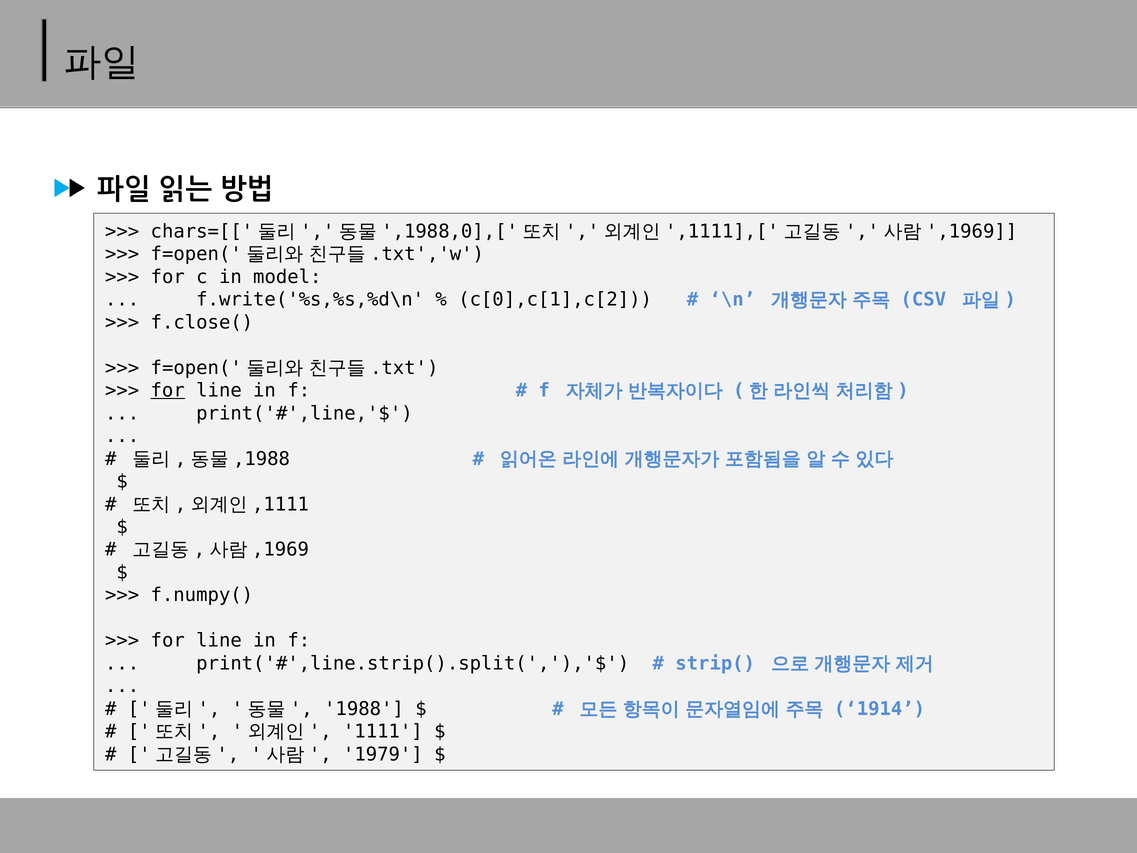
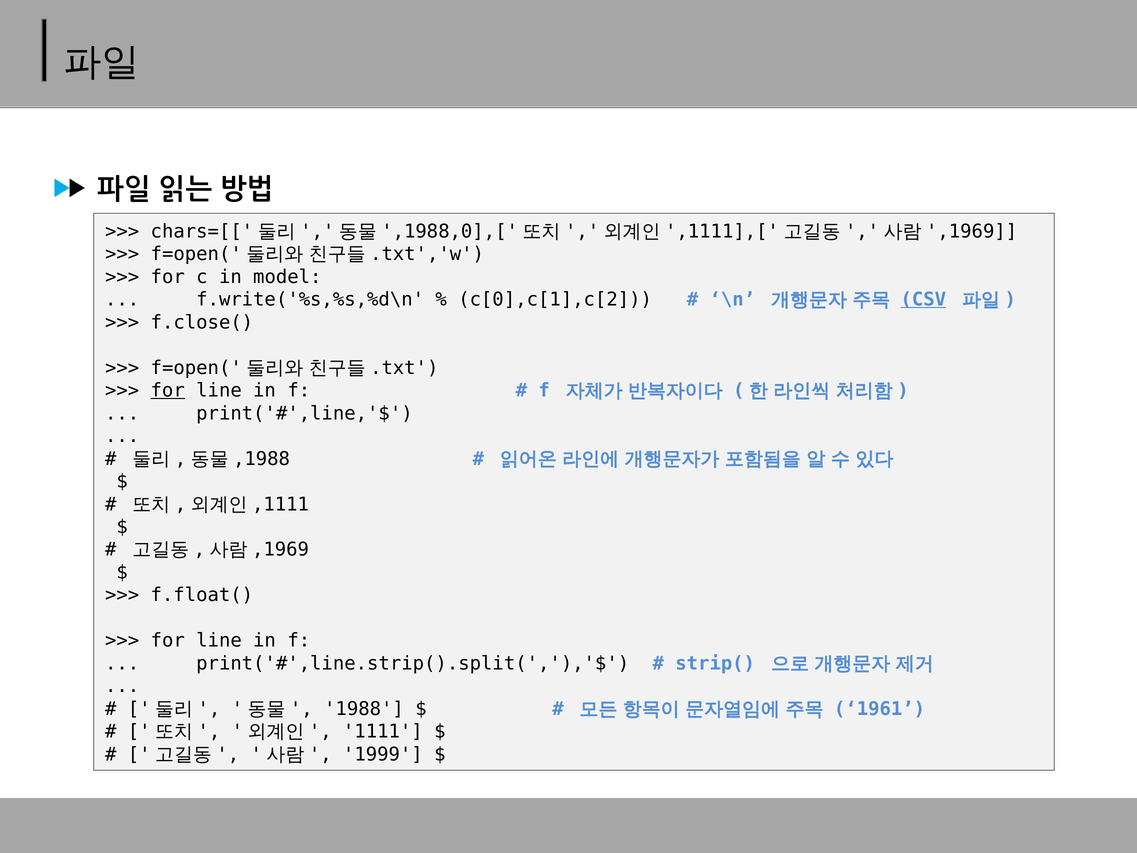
CSV underline: none -> present (923, 299)
f.numpy(: f.numpy( -> f.float( (202, 595)
1914: 1914 -> 1961 (880, 709)
1979: 1979 -> 1999 (383, 754)
